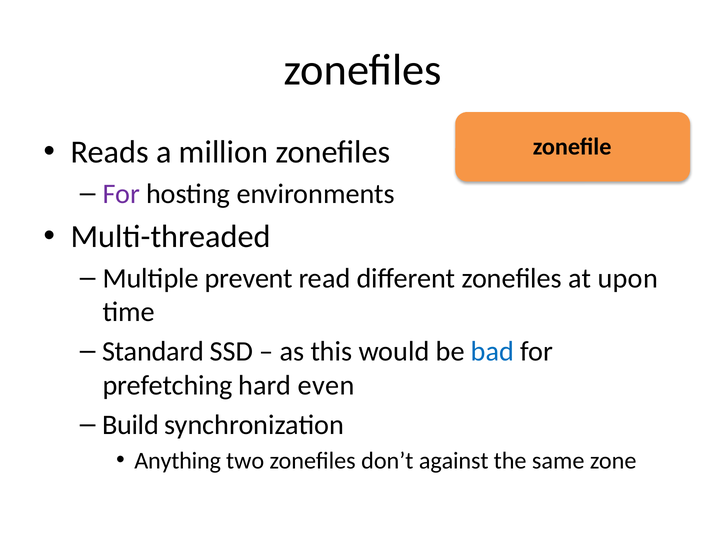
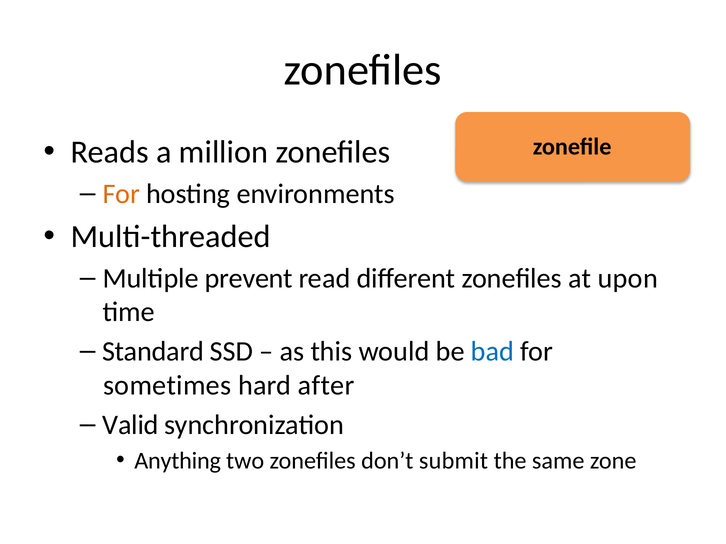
For colour: purple -> orange (121, 194)
prefetching: prefetching -> sometimes (167, 386)
even: even -> after (326, 386)
Build: Build -> Valid (130, 425)
against: against -> submit (454, 461)
